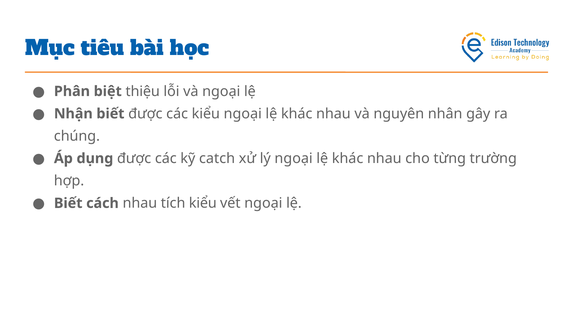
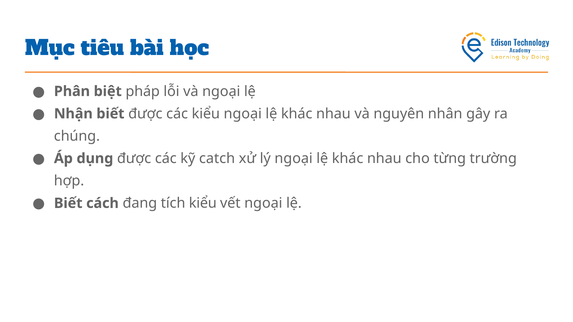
thiệu: thiệu -> pháp (143, 91)
cách nhau: nhau -> đang (140, 203)
